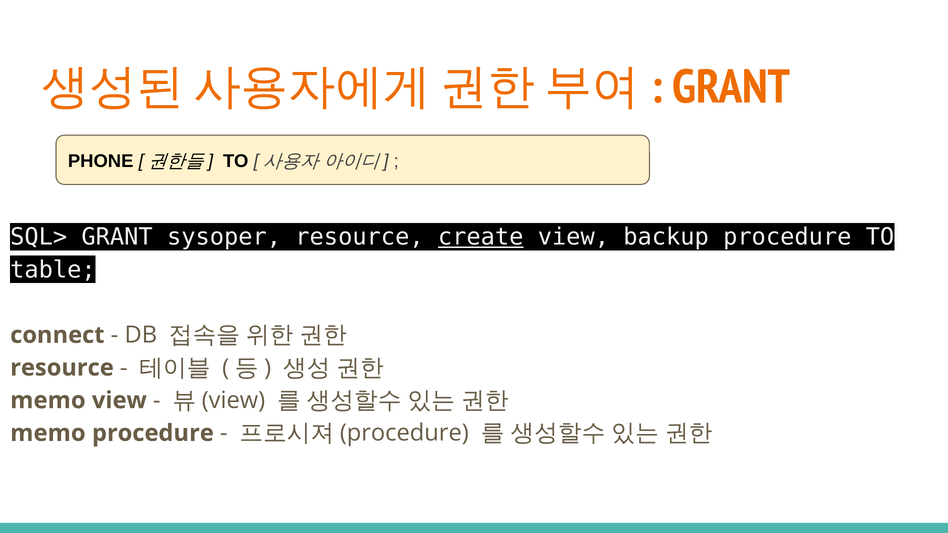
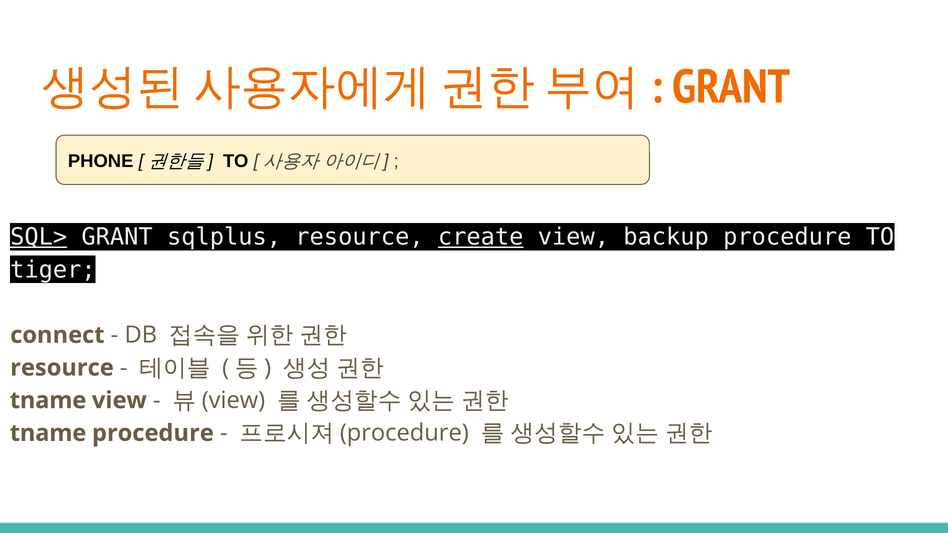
SQL> underline: none -> present (39, 237)
sysoper: sysoper -> sqlplus (224, 237)
table: table -> tiger (53, 270)
memo: memo -> tname (48, 401)
memo: memo -> tname (48, 433)
